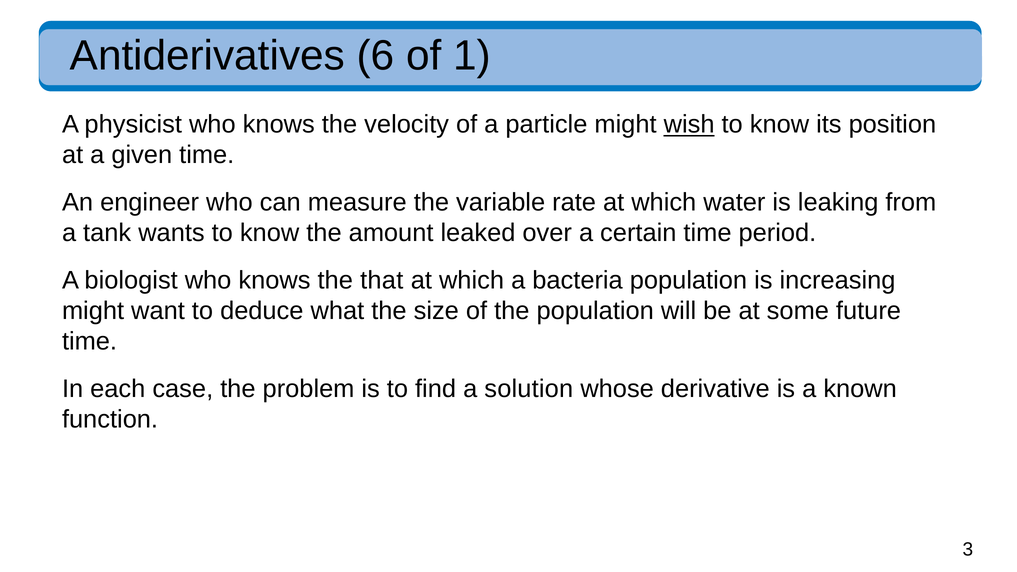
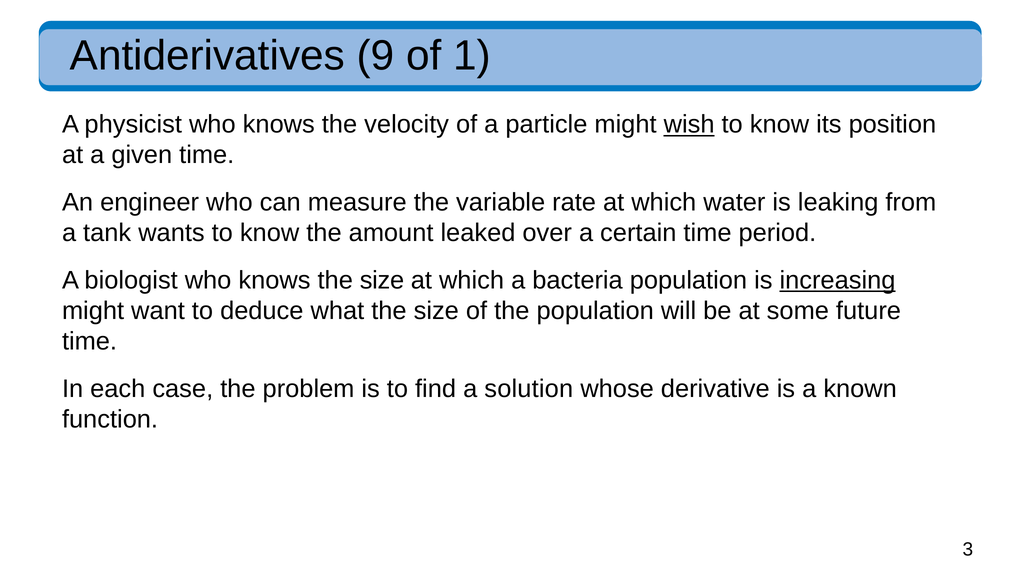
6: 6 -> 9 (376, 56)
knows the that: that -> size (382, 281)
increasing underline: none -> present (837, 281)
